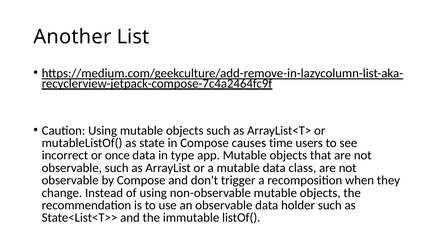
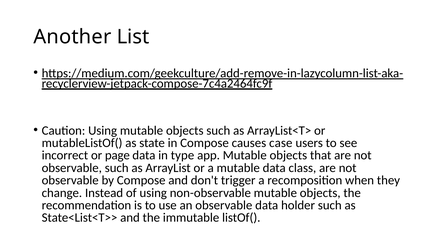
time: time -> case (281, 143)
once: once -> page (117, 155)
